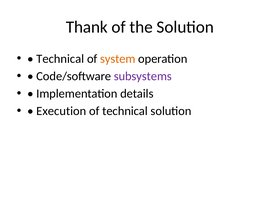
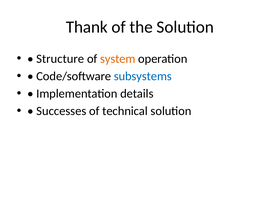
Technical: Technical -> Structure (60, 59)
subsystems colour: purple -> blue (143, 76)
Execution: Execution -> Successes (61, 111)
